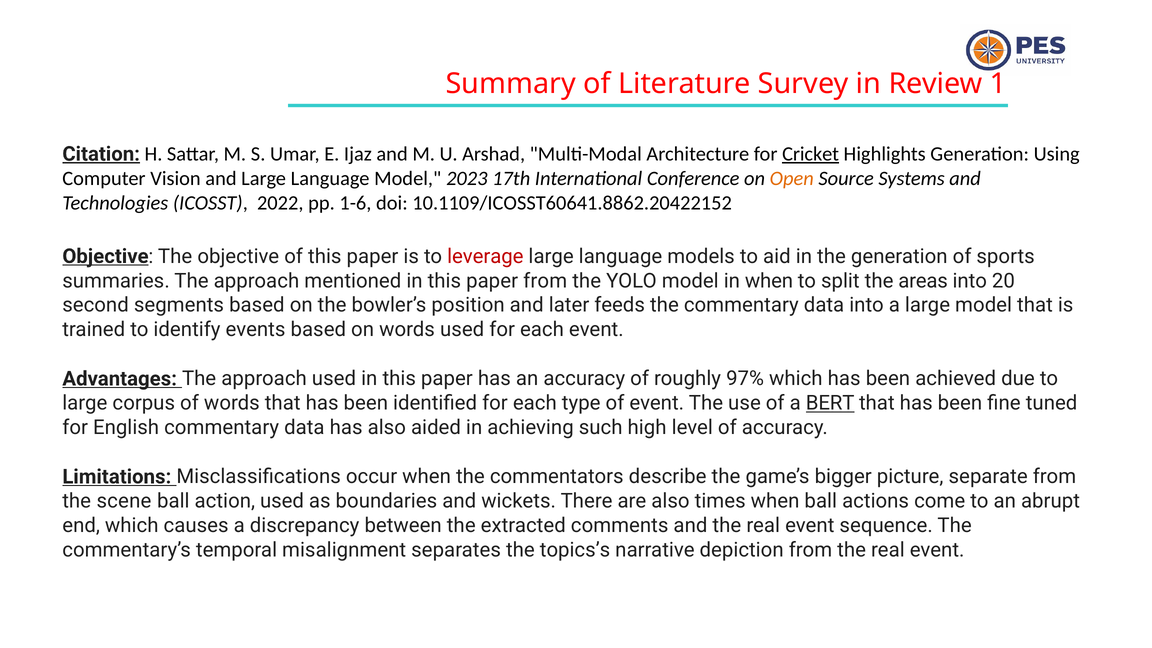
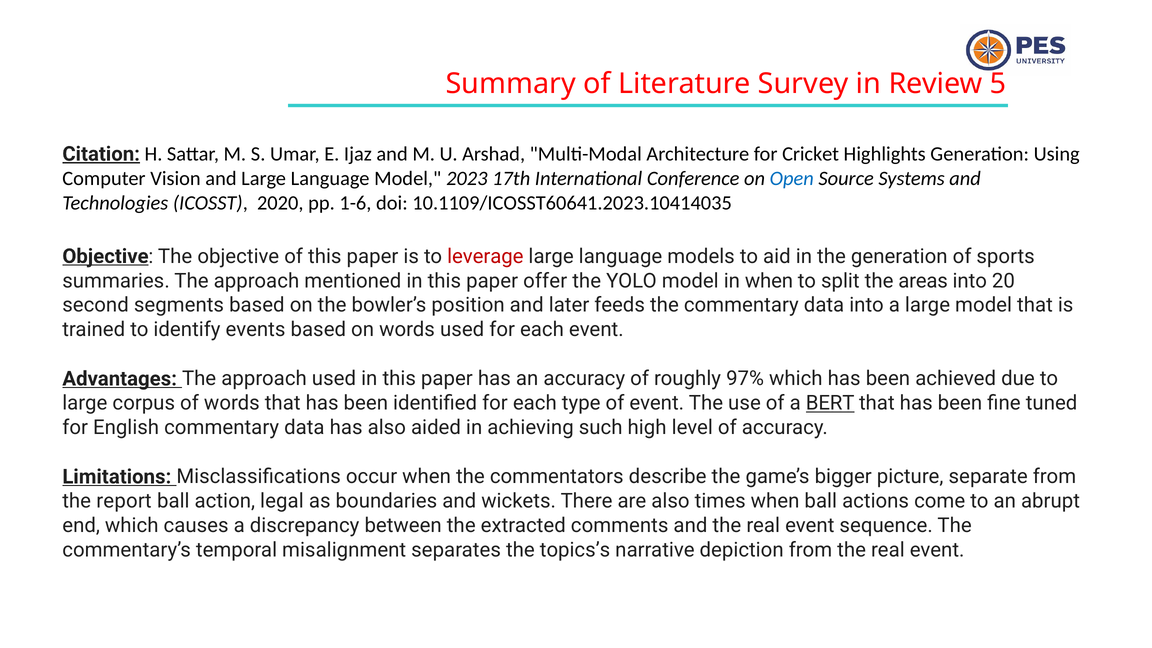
1: 1 -> 5 (998, 84)
Cricket underline: present -> none (811, 154)
Open colour: orange -> blue (792, 178)
2022: 2022 -> 2020 (280, 203)
10.1109/ICOSST60641.8862.20422152: 10.1109/ICOSST60641.8862.20422152 -> 10.1109/ICOSST60641.2023.10414035 (572, 203)
paper from: from -> offer (545, 281)
scene: scene -> report (124, 501)
action used: used -> legal (282, 501)
